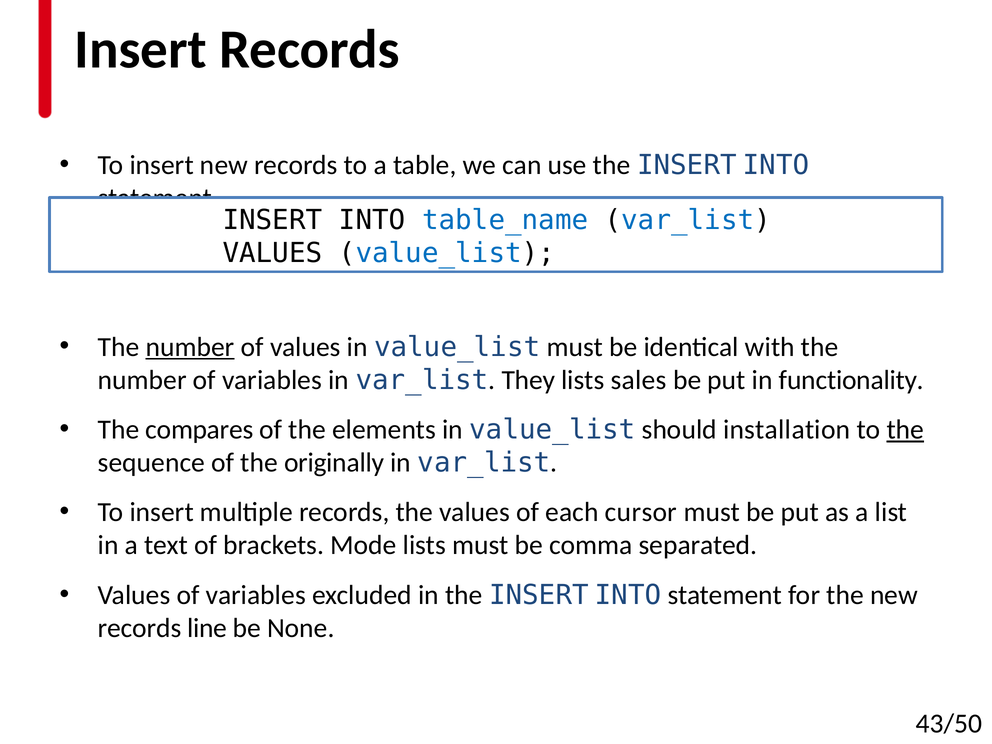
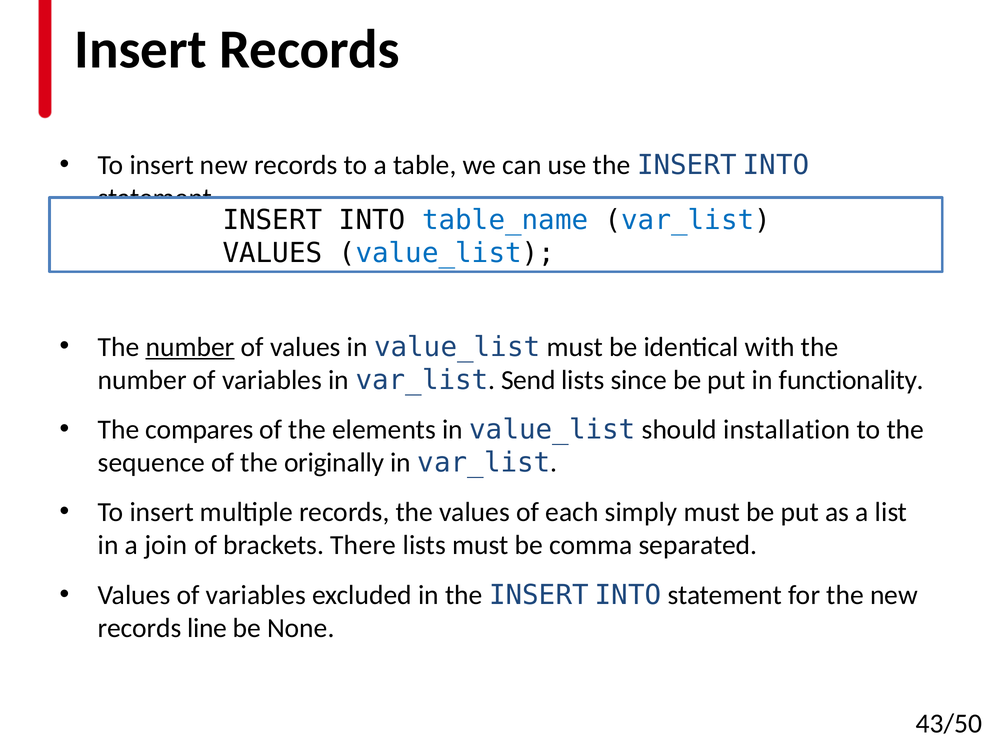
They: They -> Send (528, 380)
sales: sales -> since (639, 380)
the underline: present -> none (905, 430)
cursor: cursor -> simply (641, 512)
text: text -> join (166, 545)
Mode: Mode -> There (363, 545)
